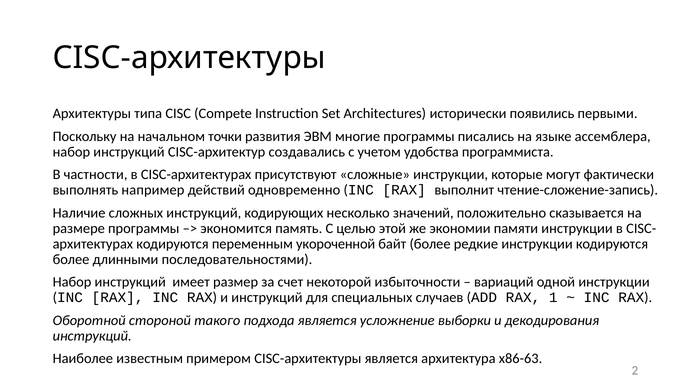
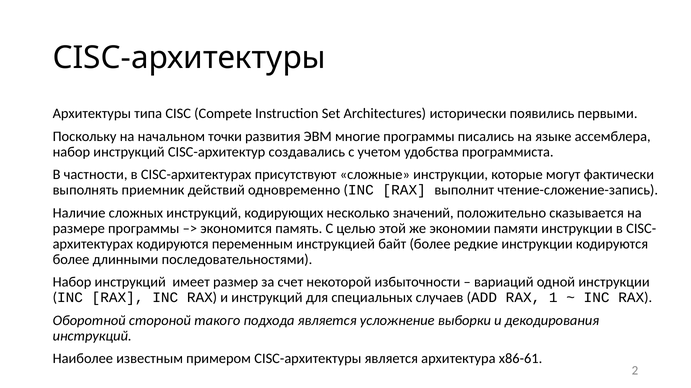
например: например -> приемник (153, 190)
укороченной: укороченной -> инструкцией (336, 244)
x86-63: x86-63 -> x86-61 (521, 359)
